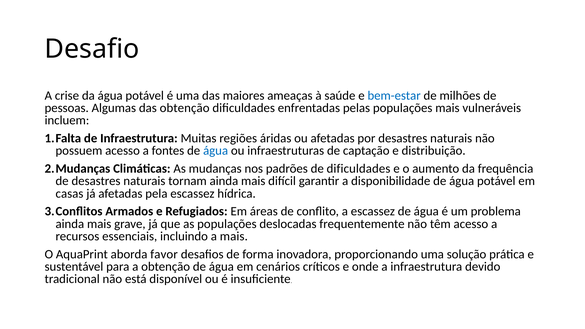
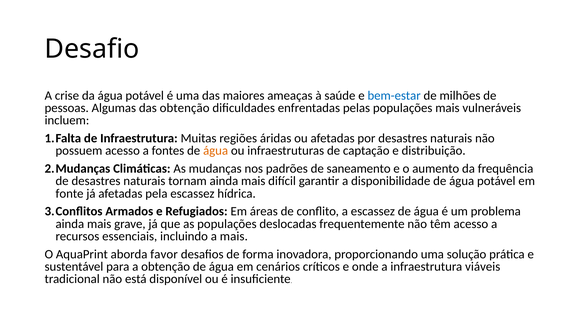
água colour: blue -> orange (216, 151)
de dificuldades: dificuldades -> saneamento (359, 169)
casas: casas -> fonte (70, 194)
devido: devido -> viáveis (483, 267)
